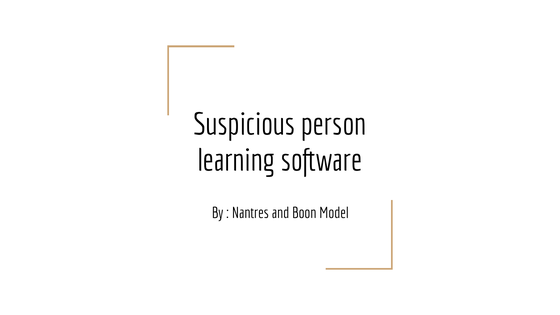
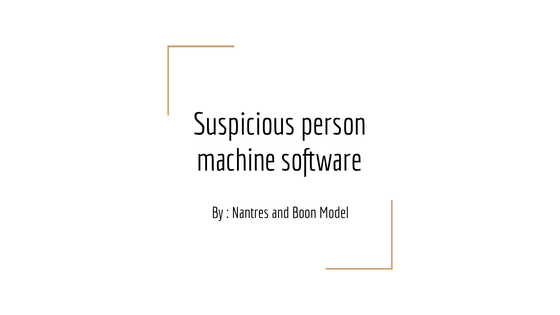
learning: learning -> machine (236, 160)
